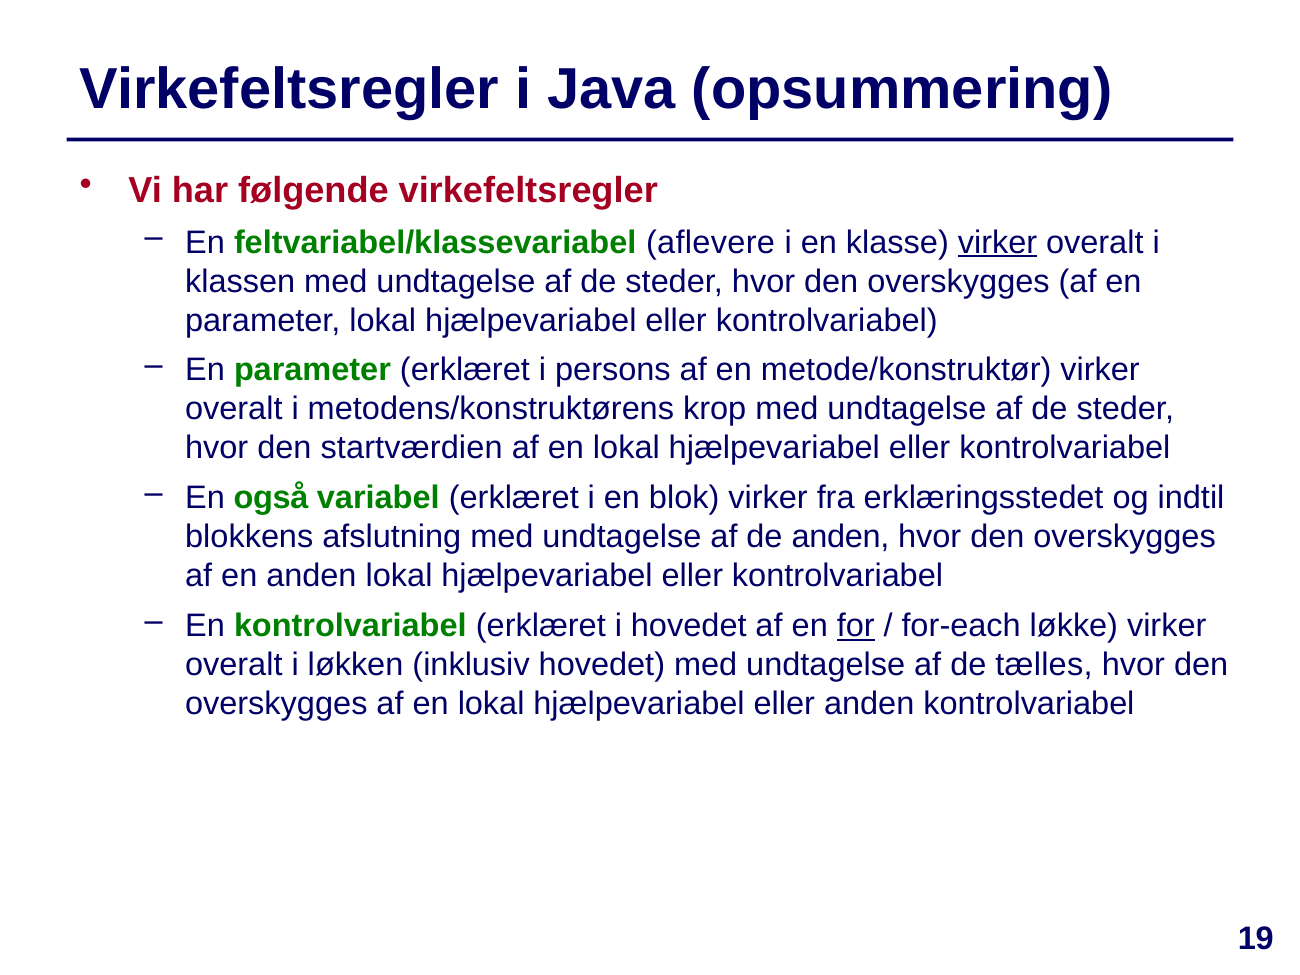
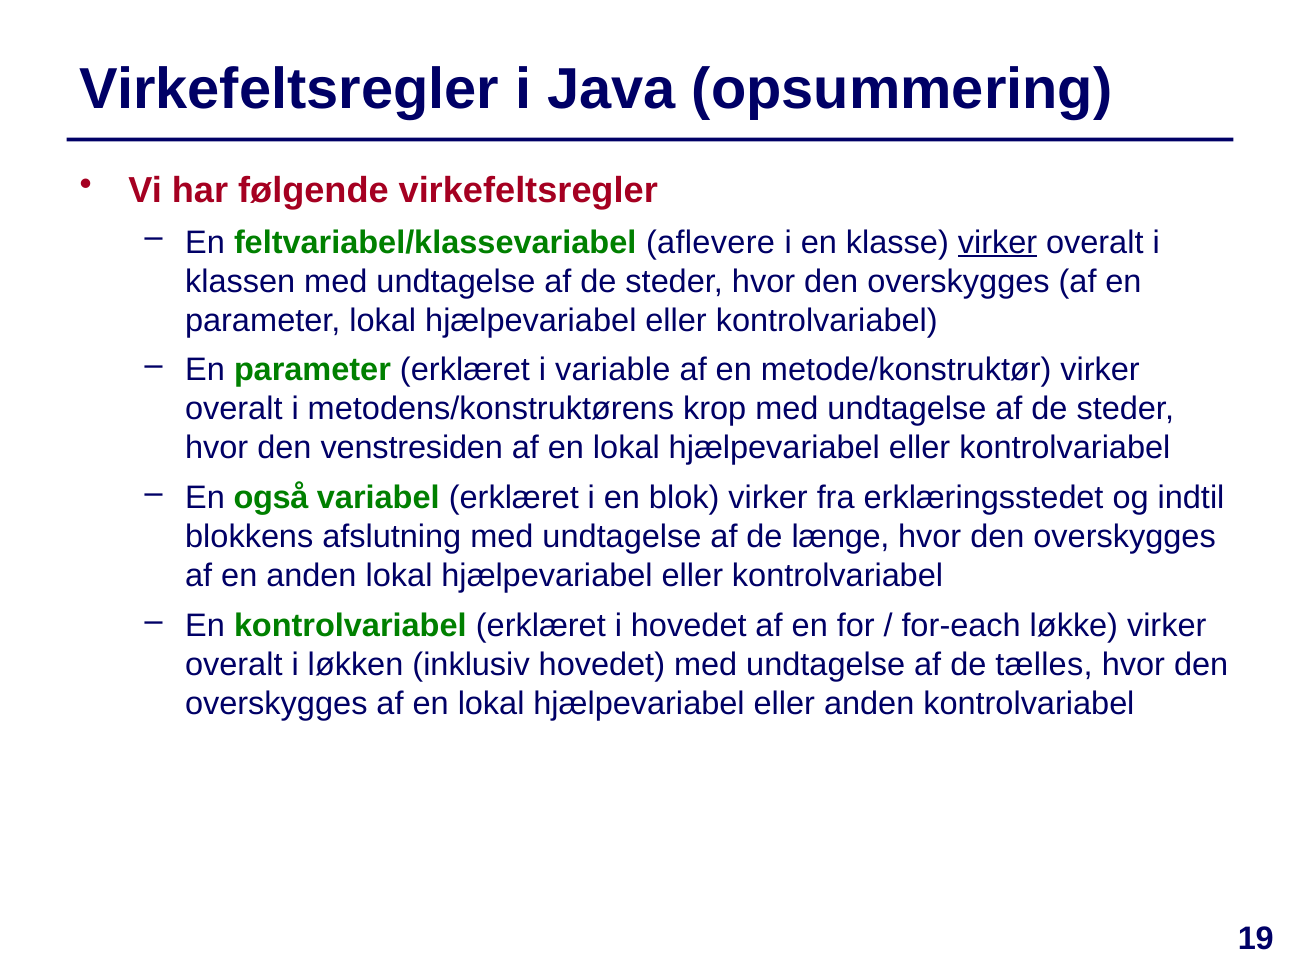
persons: persons -> variable (613, 370)
startværdien: startværdien -> venstresiden (412, 448)
de anden: anden -> længe (840, 537)
for underline: present -> none (856, 626)
